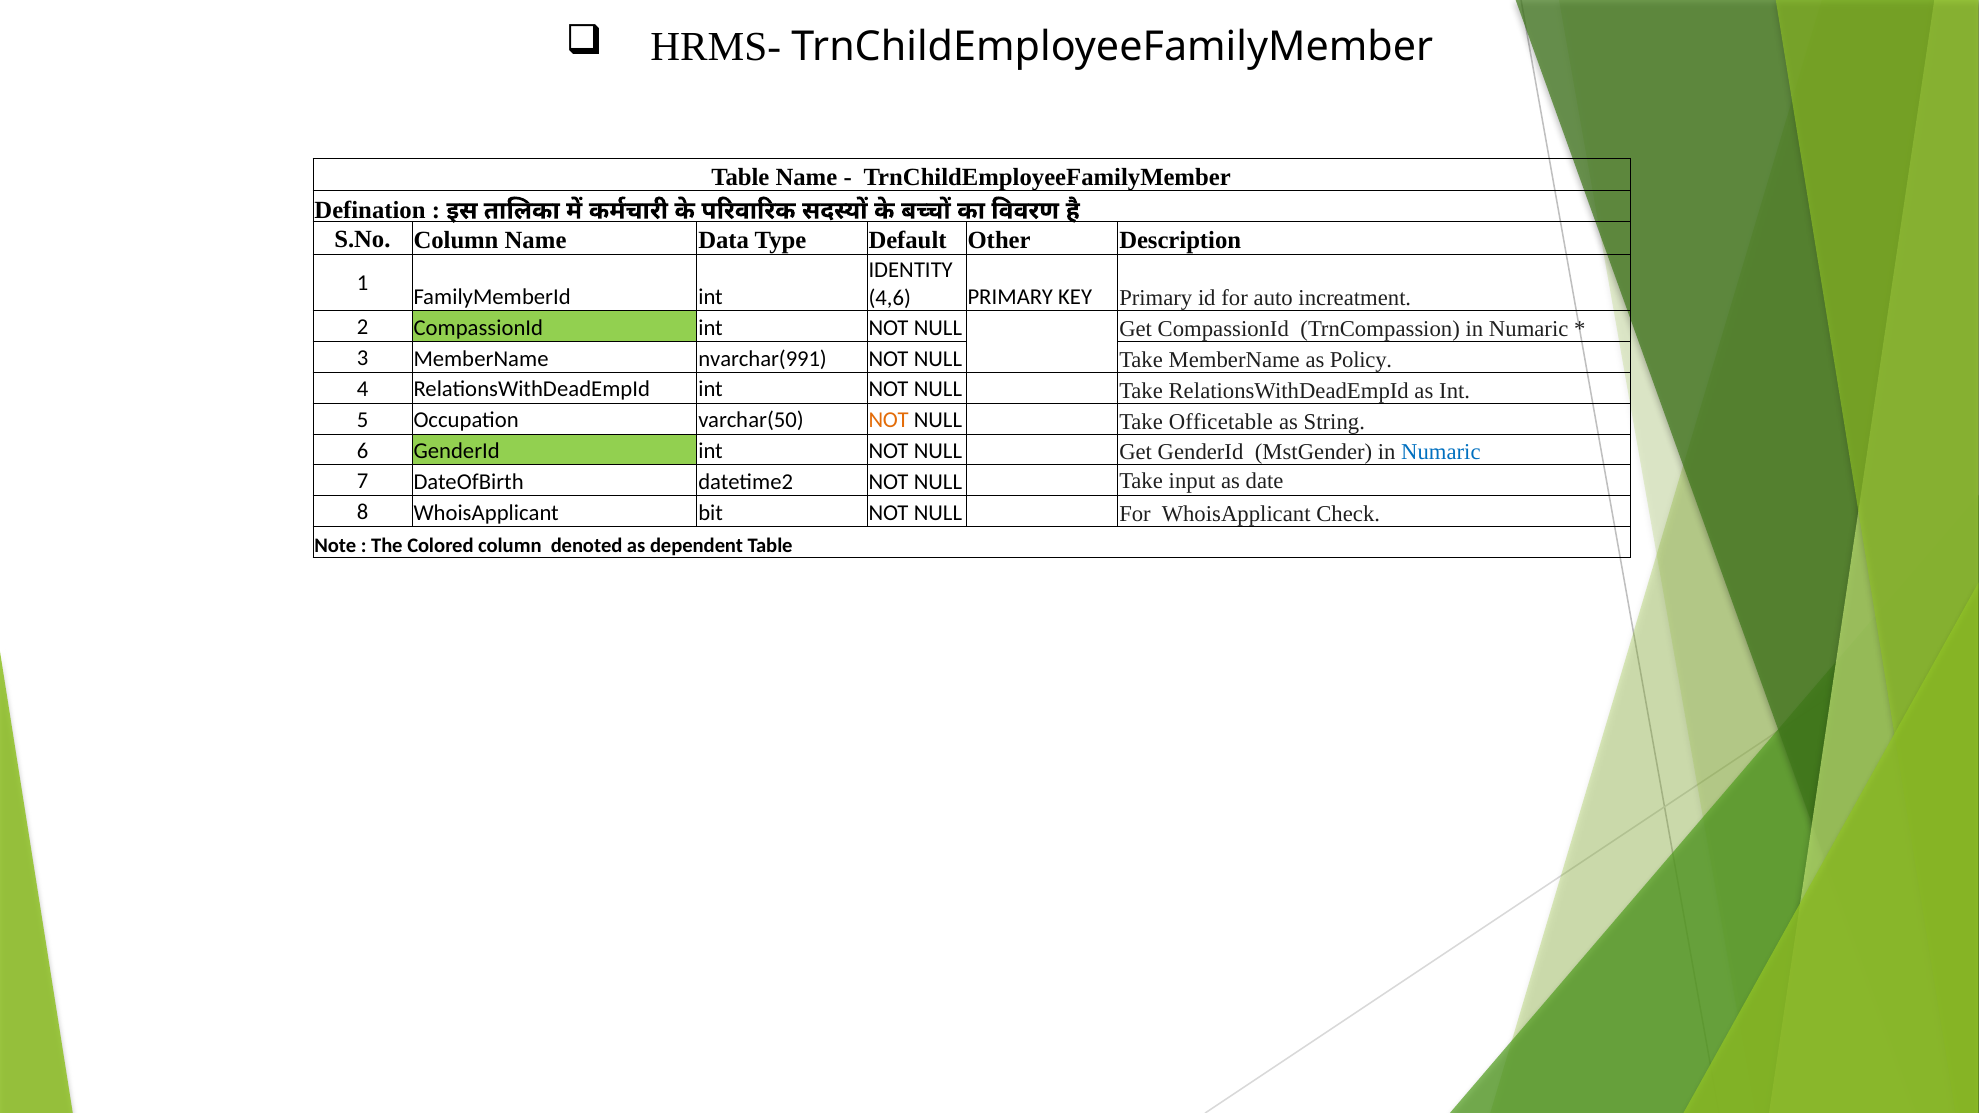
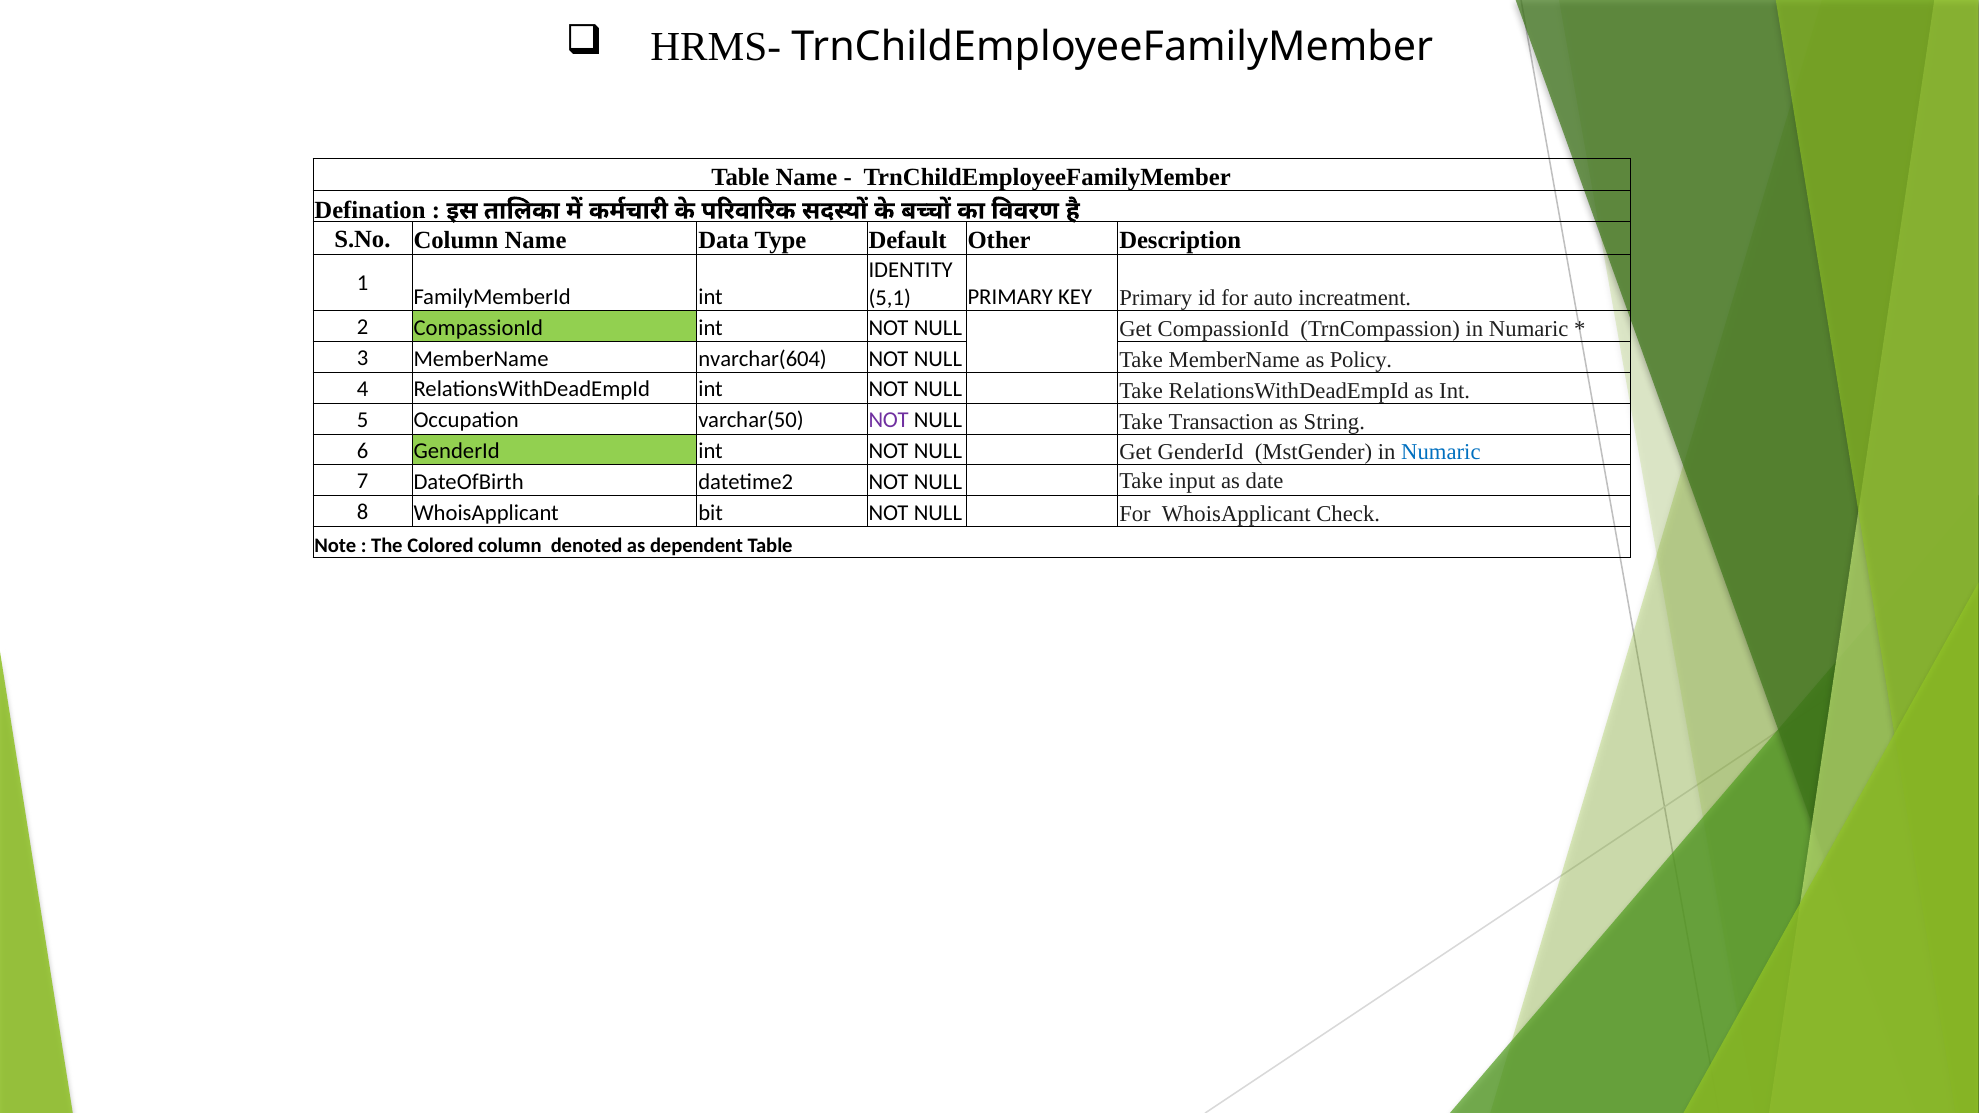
4,6: 4,6 -> 5,1 (890, 298)
nvarchar(991: nvarchar(991 -> nvarchar(604 (763, 359)
NOT colour: orange -> purple (889, 420)
Officetable: Officetable -> Transaction (1221, 422)
